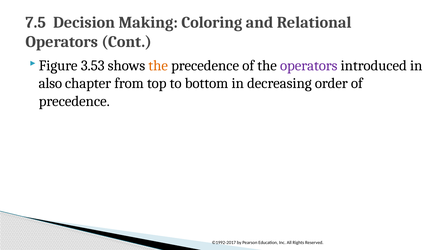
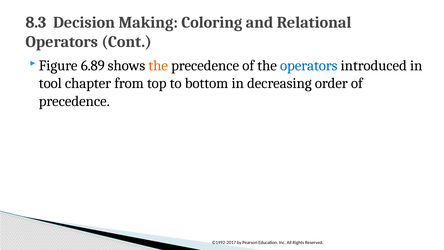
7.5: 7.5 -> 8.3 (36, 22)
3.53: 3.53 -> 6.89 (93, 66)
operators colour: purple -> blue (309, 66)
also: also -> tool (50, 83)
